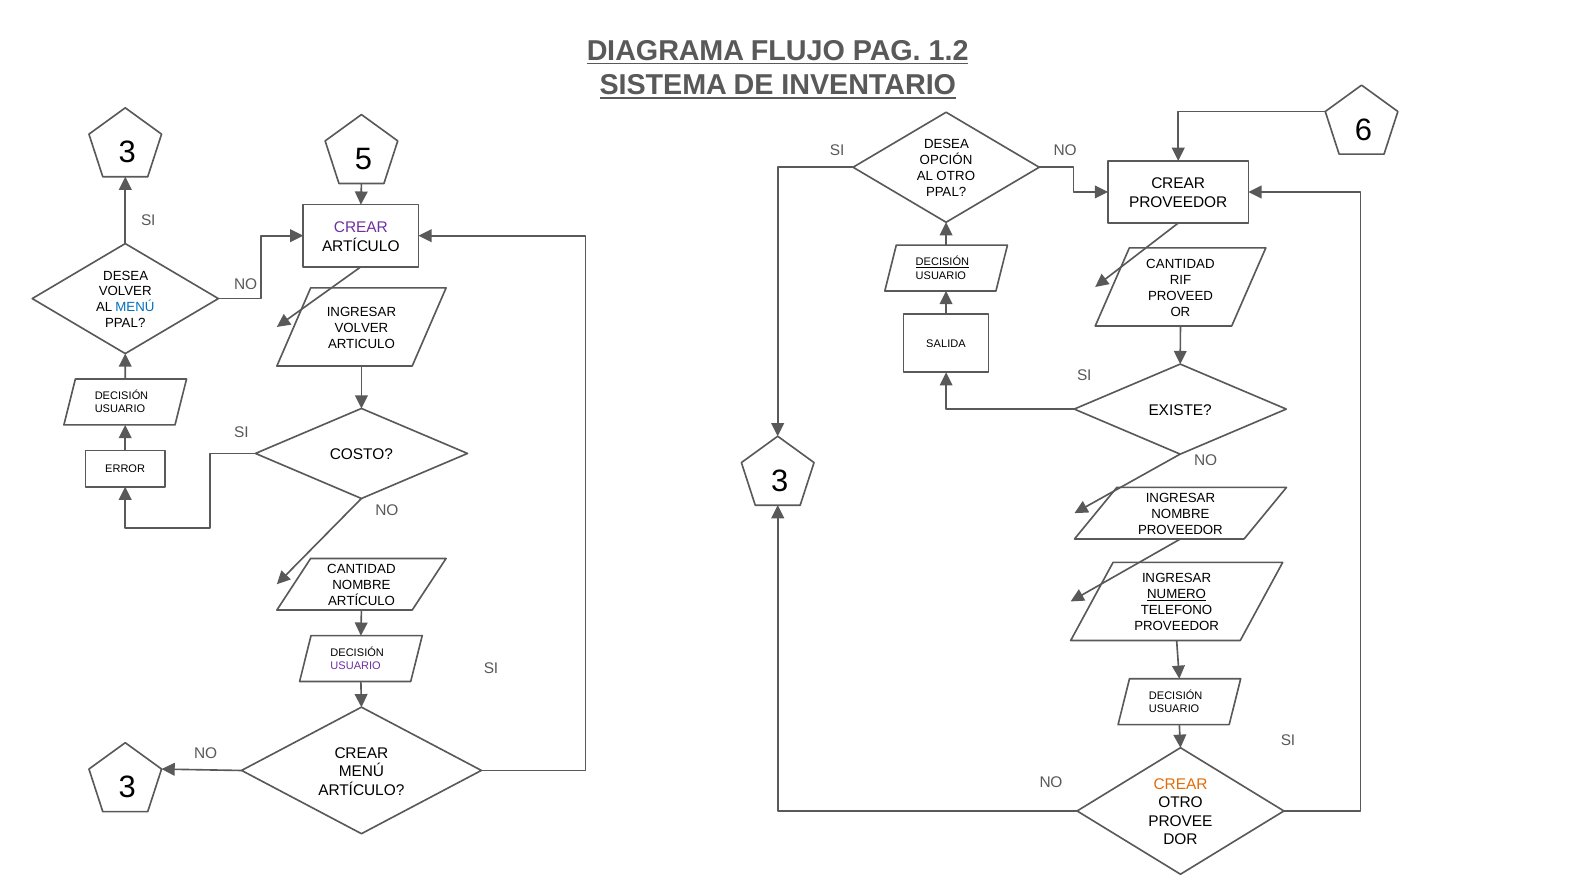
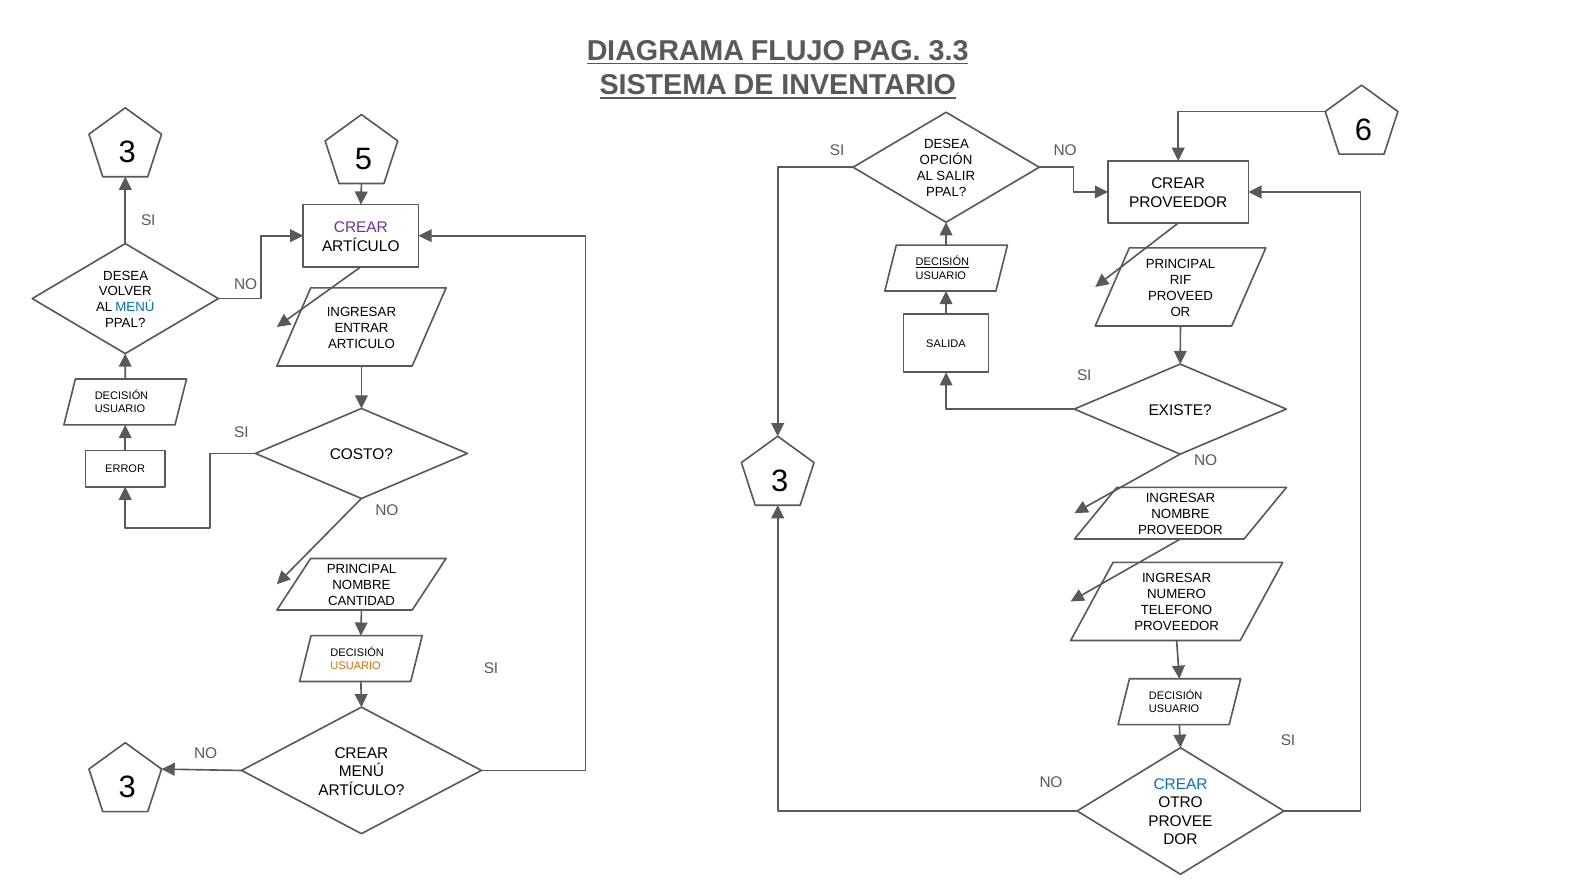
1.2: 1.2 -> 3.3 (949, 51)
AL OTRO: OTRO -> SALIR (956, 176)
CANTIDAD: CANTIDAD -> PRINCIPAL (1181, 264)
VOLVER: VOLVER -> ENTRAR (361, 328)
CANTIDAD: CANTIDAD -> PRINCIPAL (362, 570)
NUMERO underline: present -> none (1177, 595)
ARTÍCULO: ARTÍCULO -> CANTIDAD (362, 601)
USUARIO colour: purple -> orange (356, 666)
CREAR colour: orange -> blue (1181, 785)
